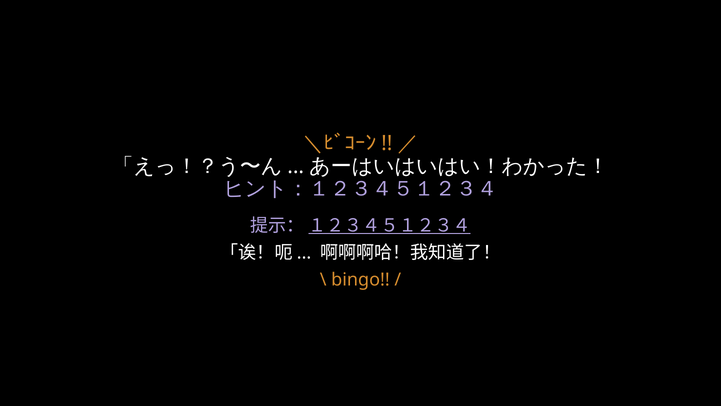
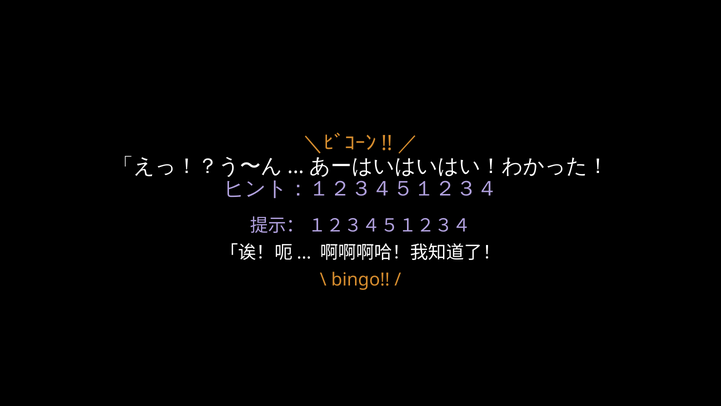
１２３４５１２３４ underline: present -> none (390, 225)
